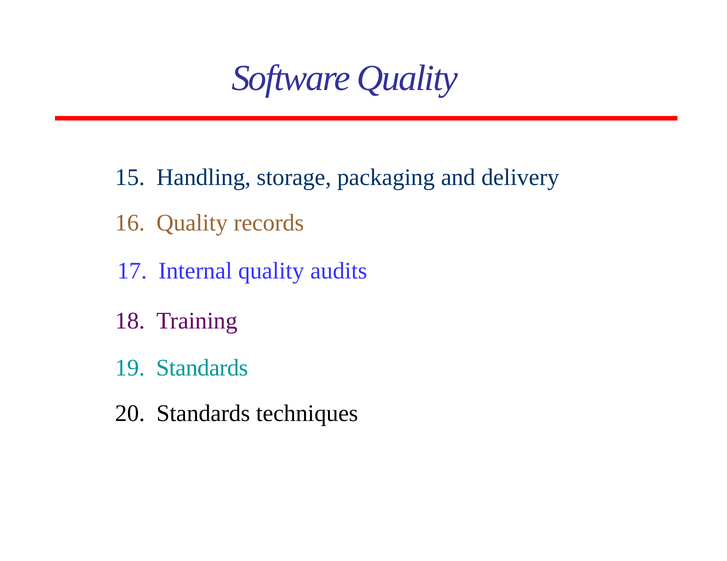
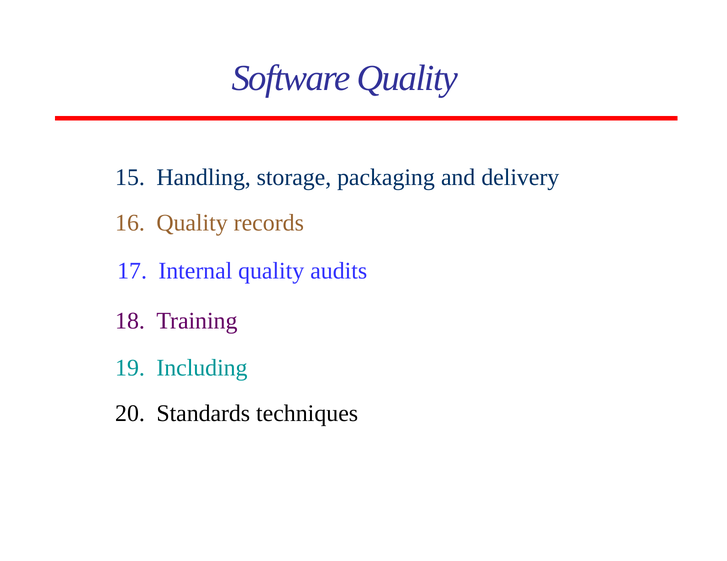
Standards: Standards -> Including (202, 368)
